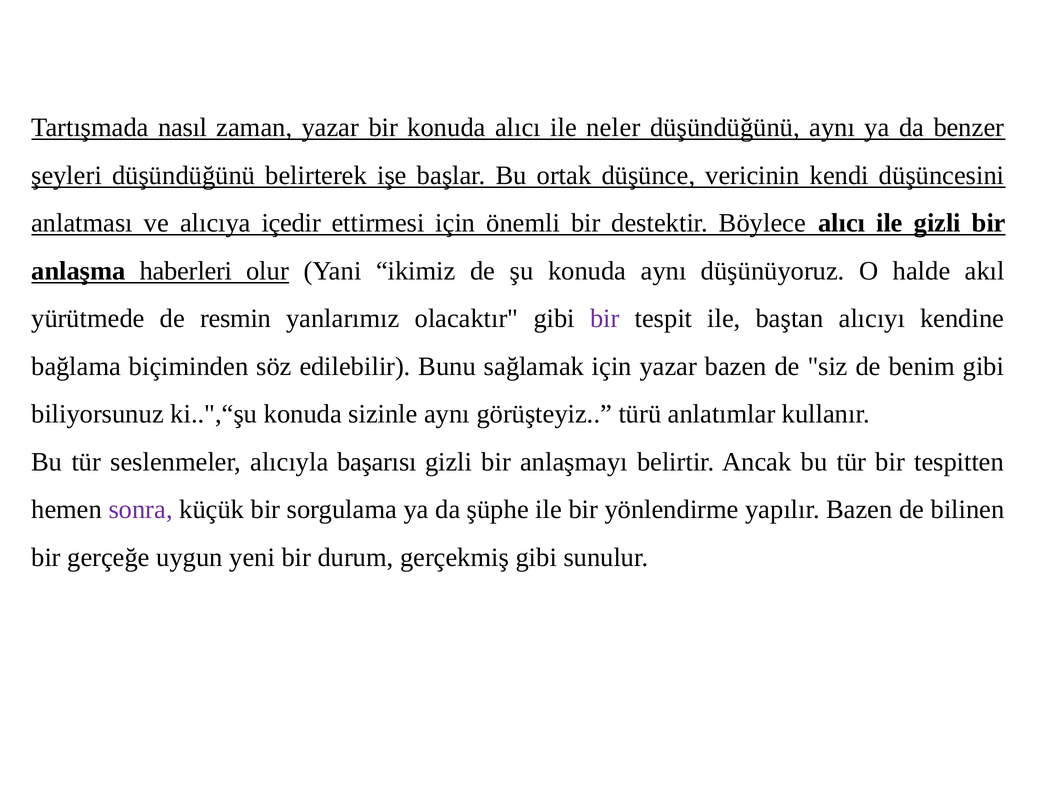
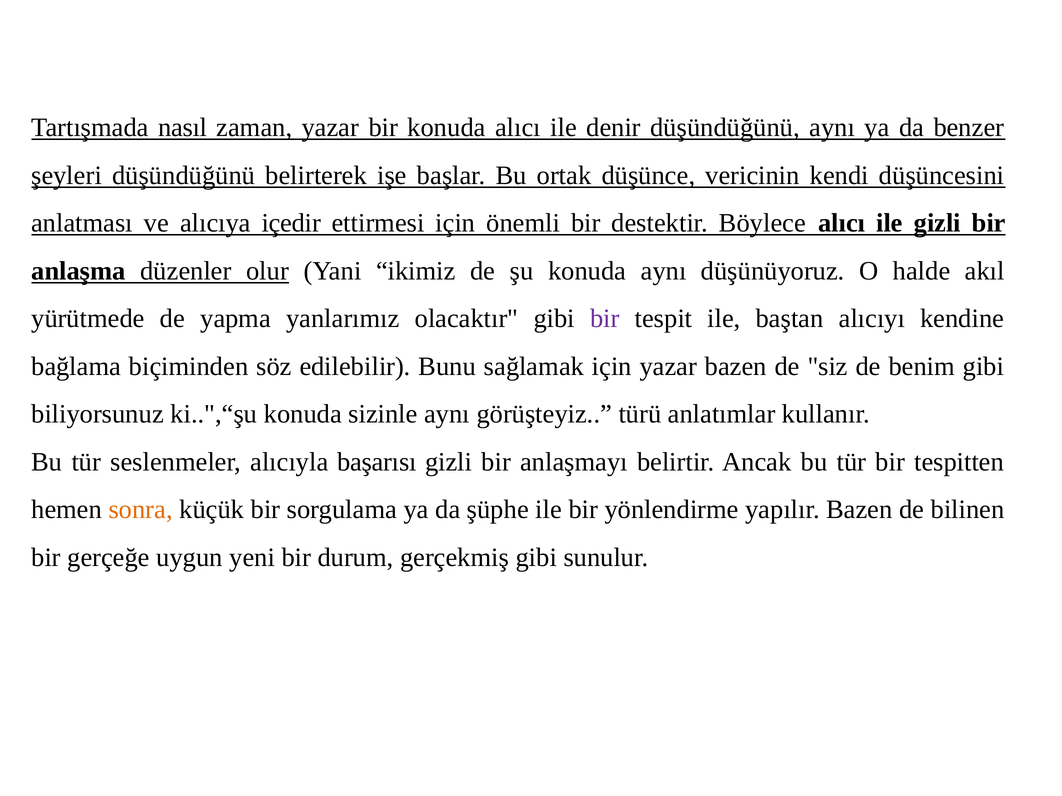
neler: neler -> denir (614, 128)
haberleri: haberleri -> düzenler (186, 271)
resmin: resmin -> yapma (236, 319)
sonra colour: purple -> orange (141, 510)
